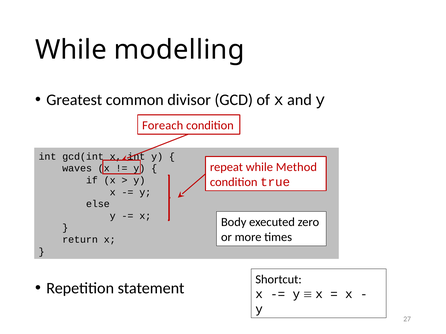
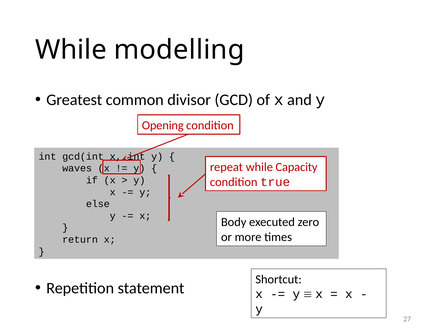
Foreach: Foreach -> Opening (163, 125)
Method: Method -> Capacity (297, 167)
